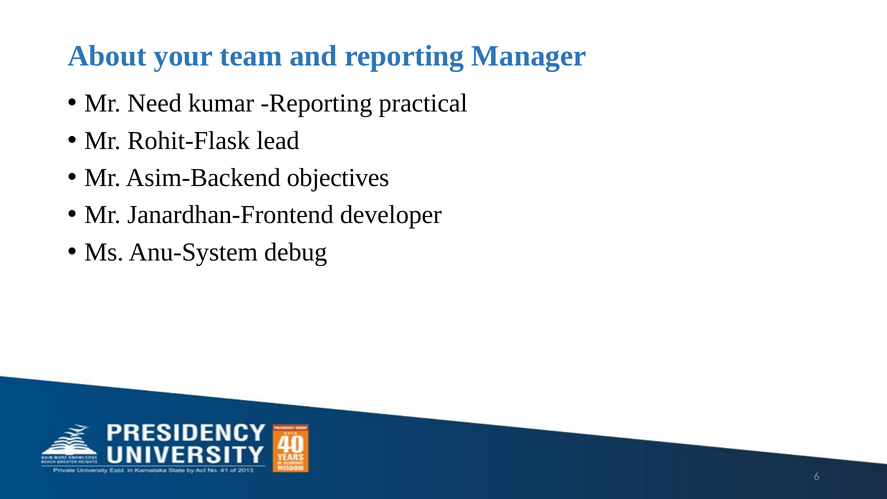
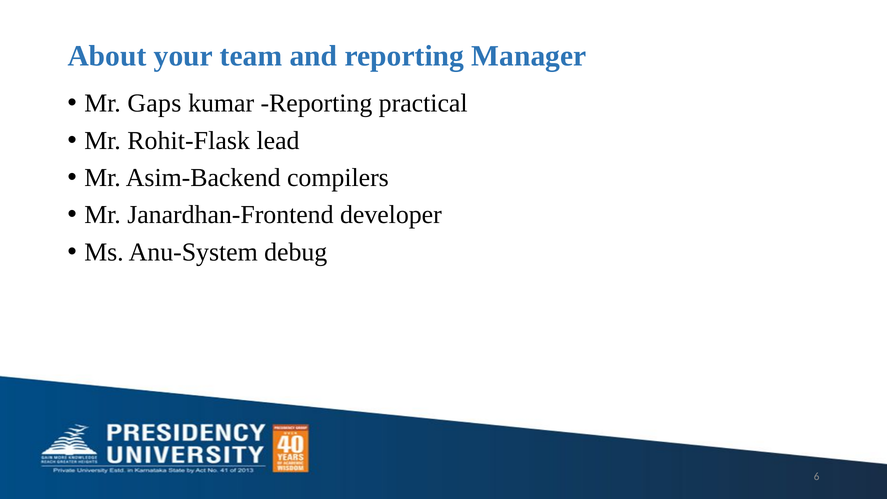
Need: Need -> Gaps (154, 103)
objectives: objectives -> compilers (338, 178)
